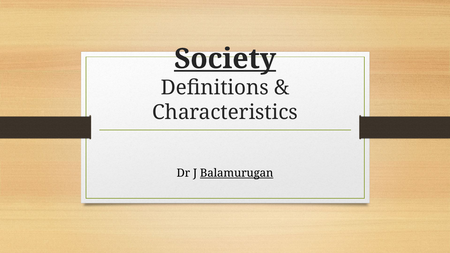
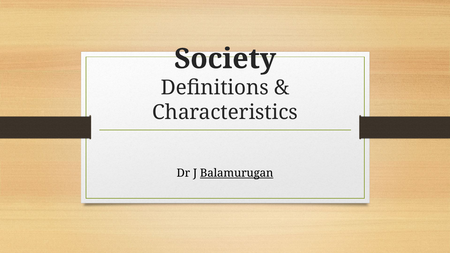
Society underline: present -> none (225, 59)
